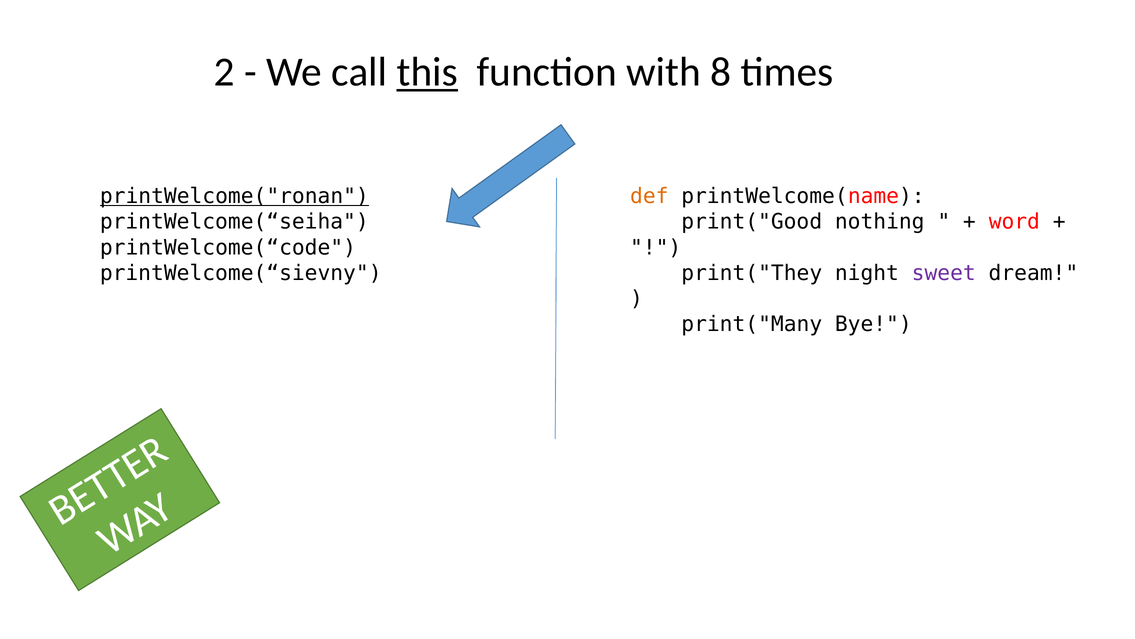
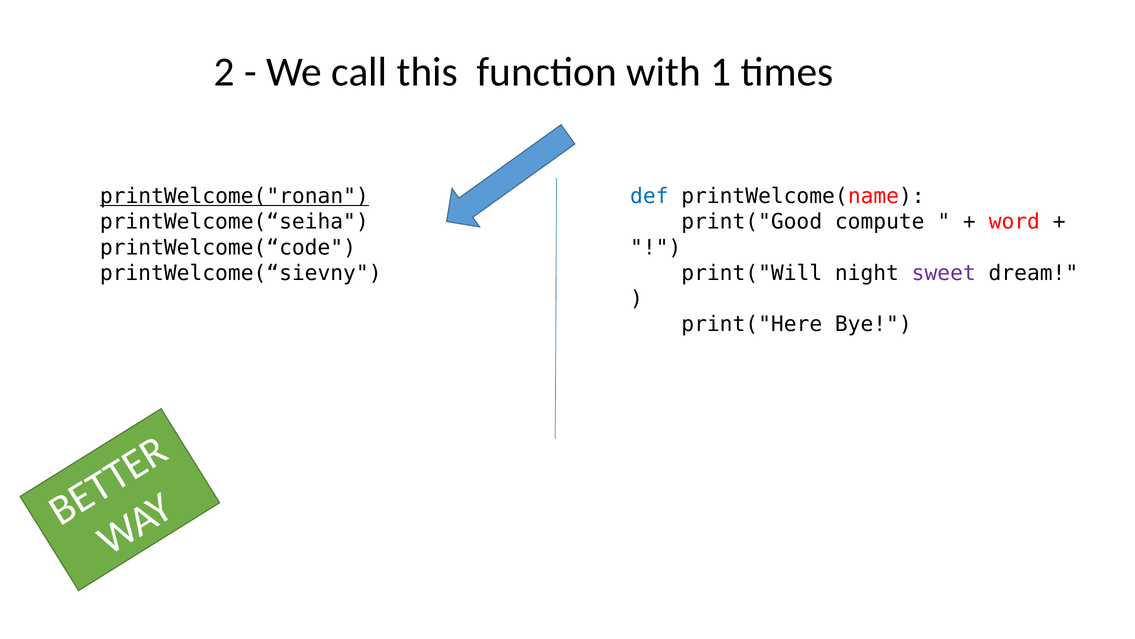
this underline: present -> none (427, 72)
8: 8 -> 1 (721, 72)
def colour: orange -> blue (649, 196)
nothing: nothing -> compute (880, 222)
print("They: print("They -> print("Will (752, 273)
print("Many: print("Many -> print("Here (752, 324)
